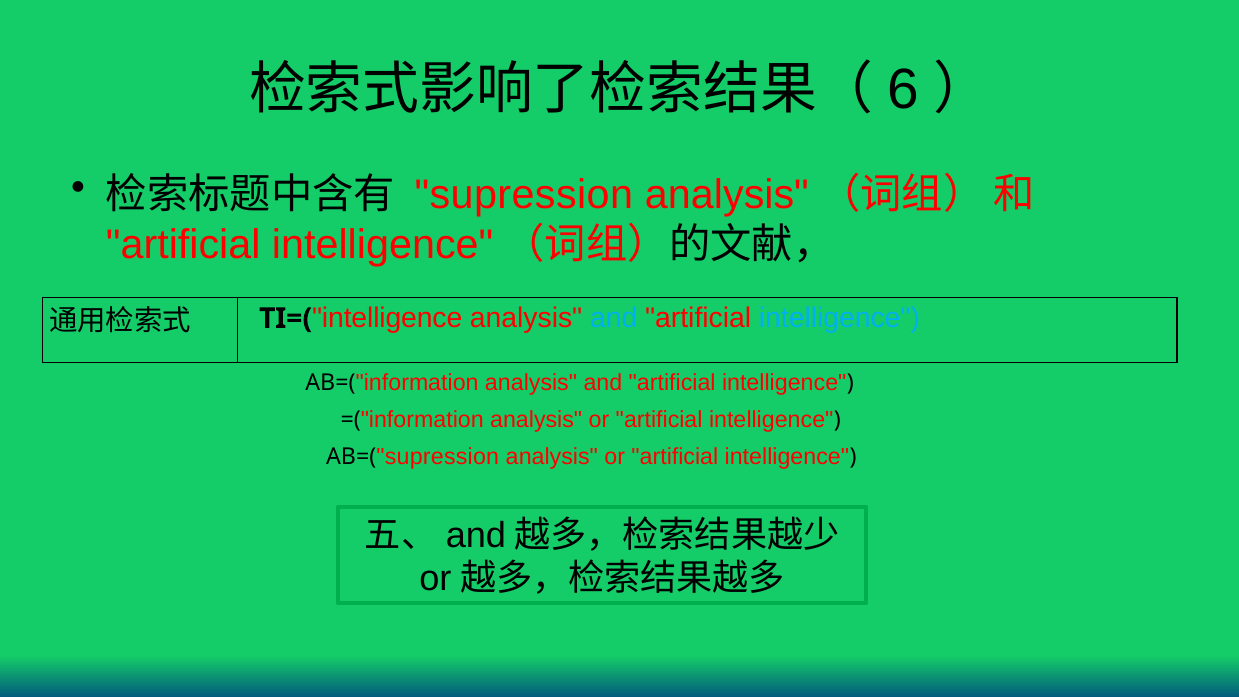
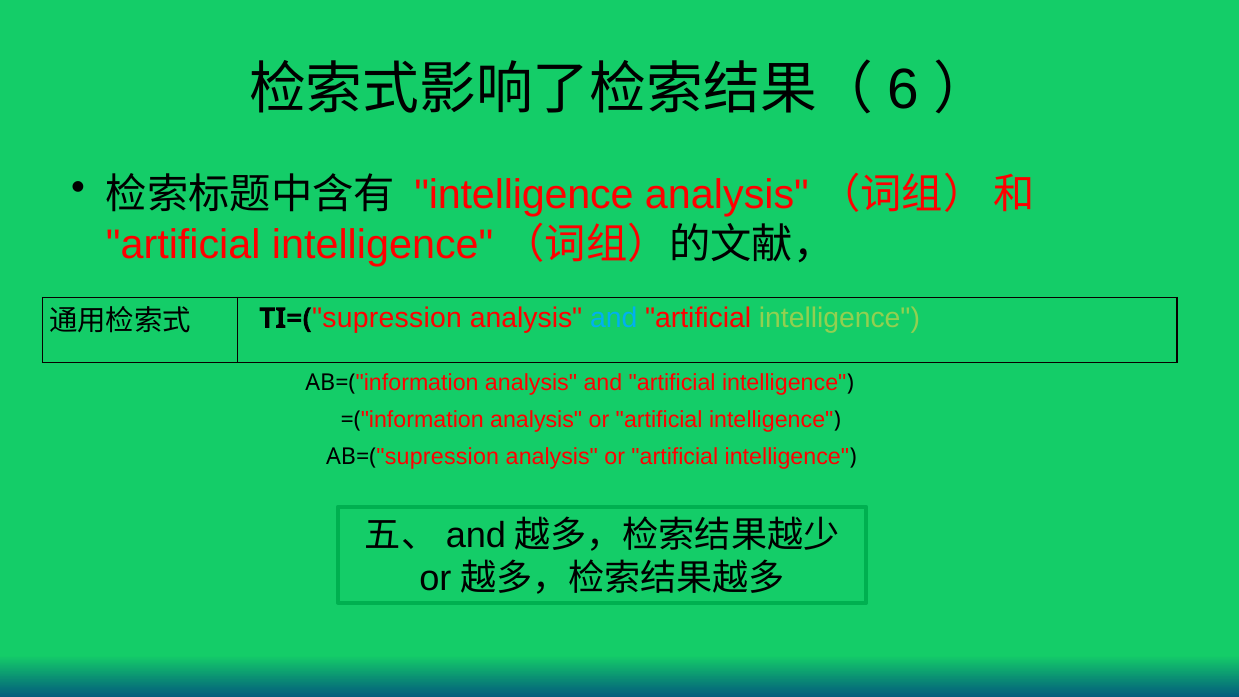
supression: supression -> intelligence (524, 195)
intelligence: intelligence -> supression (387, 318)
intelligence colour: light blue -> light green (839, 318)
